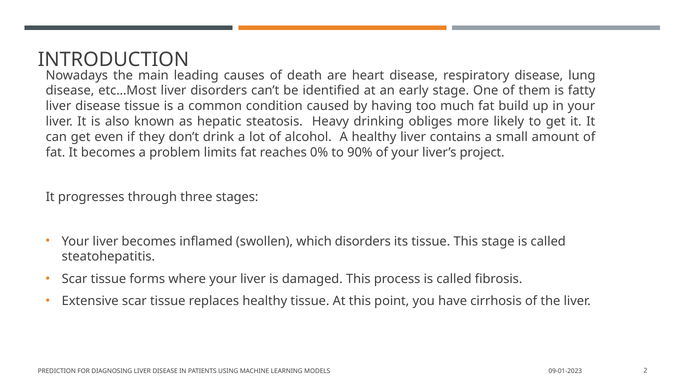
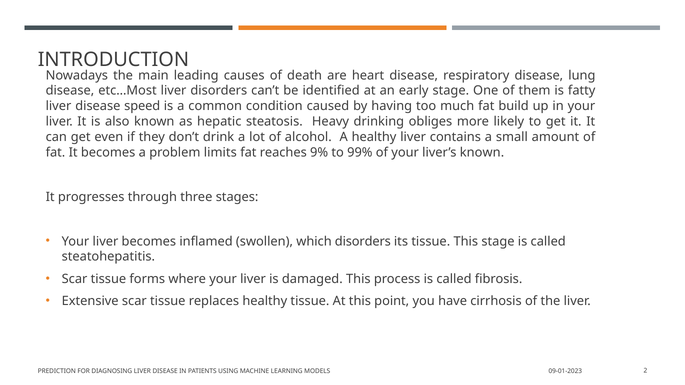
disease tissue: tissue -> speed (142, 106)
0%: 0% -> 9% (319, 152)
90%: 90% -> 99% (360, 152)
liver’s project: project -> known (482, 152)
